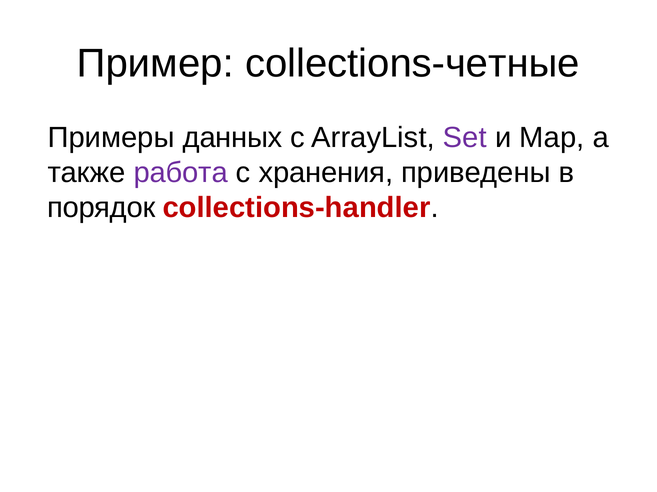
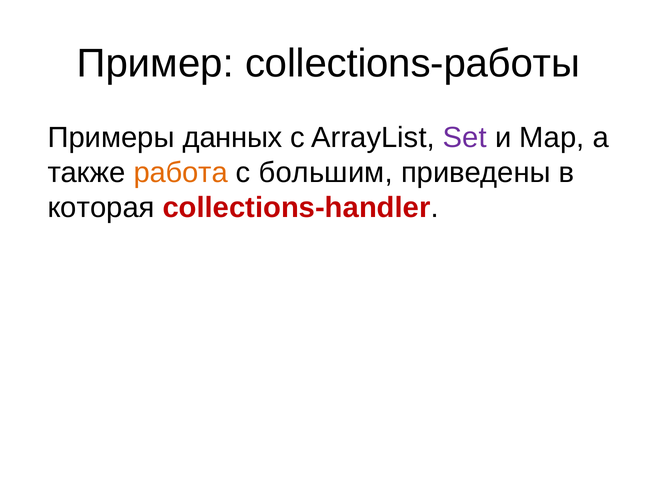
collections-четные: collections-четные -> collections-работы (412, 64)
работа colour: purple -> orange (181, 173)
хранения: хранения -> большим (326, 173)
порядок: порядок -> которая (101, 208)
